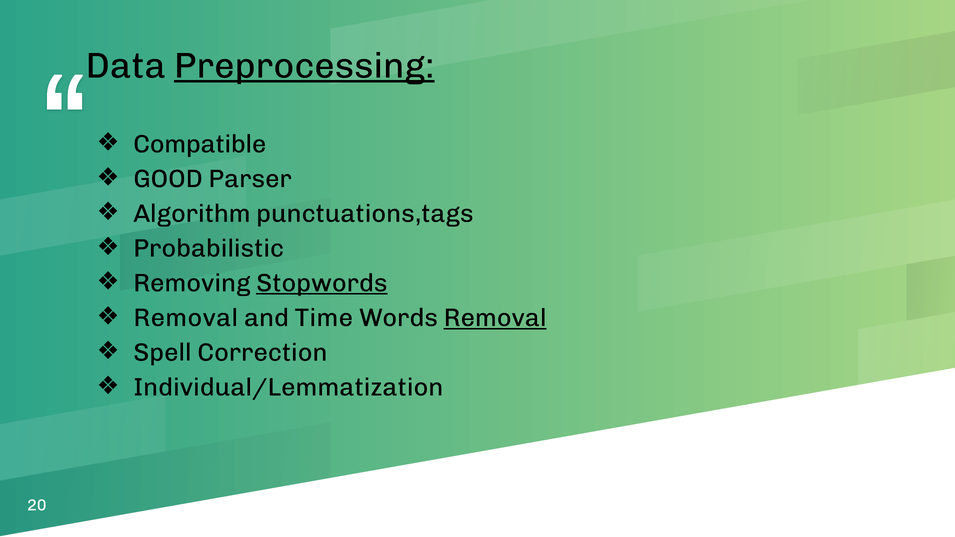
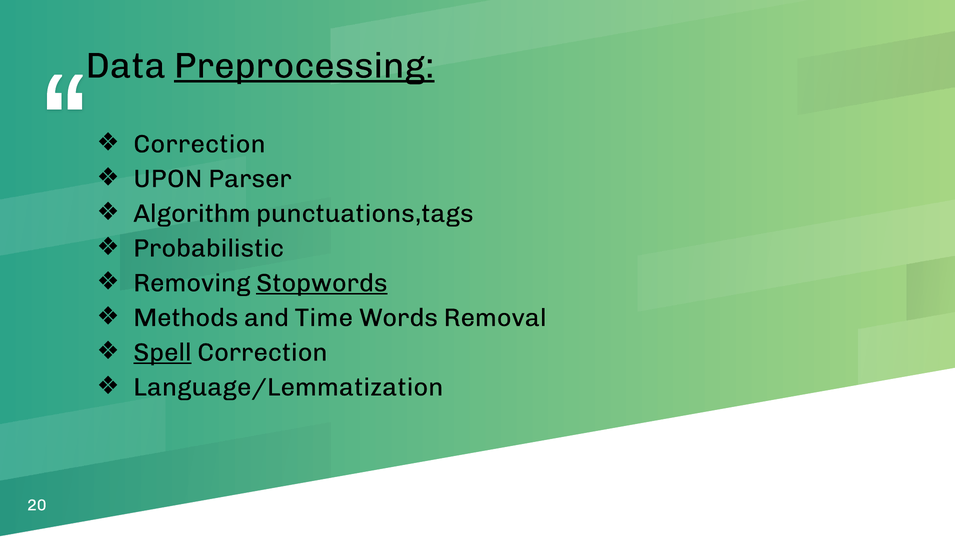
Compatible: Compatible -> Correction (199, 144)
GOOD: GOOD -> UPON (168, 179)
Removal: Removal -> Methods (186, 318)
Removal underline: present -> none (495, 318)
Spell underline: none -> present (162, 353)
Individual/Lemmatization: Individual/Lemmatization -> Language/Lemmatization (288, 387)
